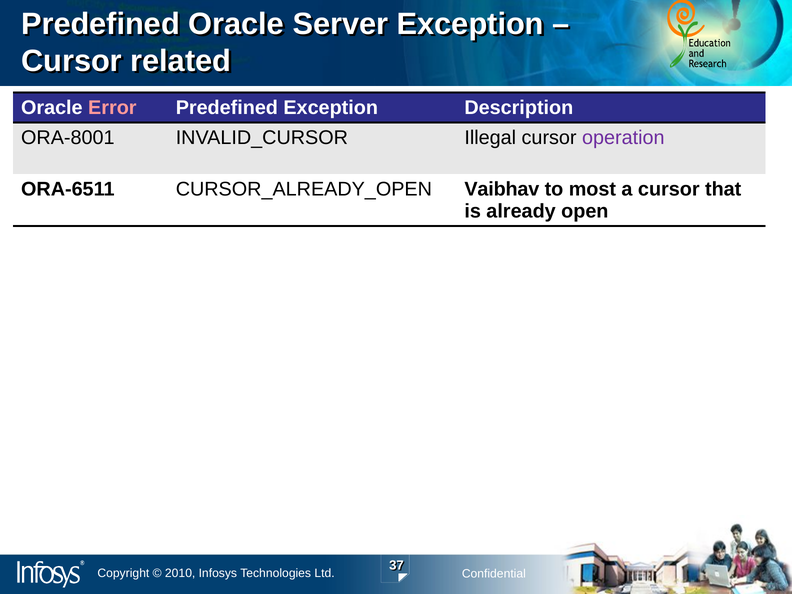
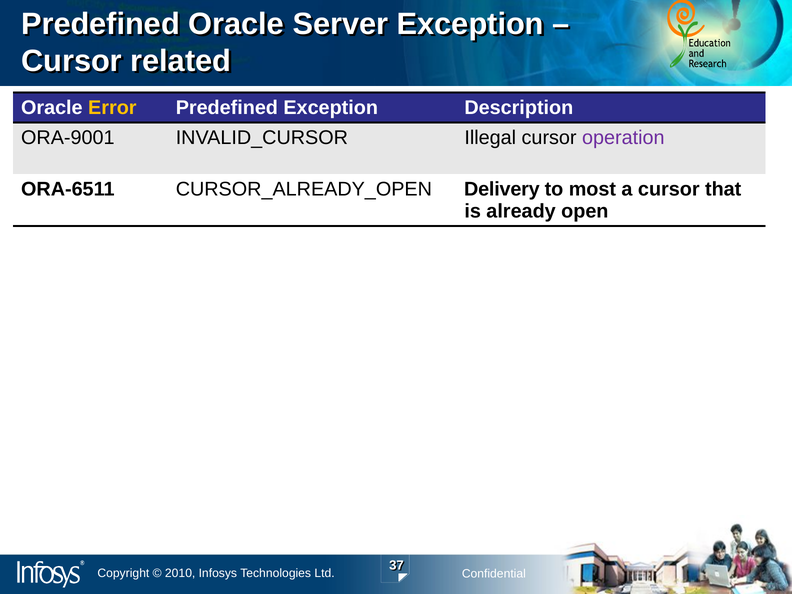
Error colour: pink -> yellow (112, 108)
ORA-8001: ORA-8001 -> ORA-9001 (68, 138)
Vaibhav: Vaibhav -> Delivery (502, 189)
